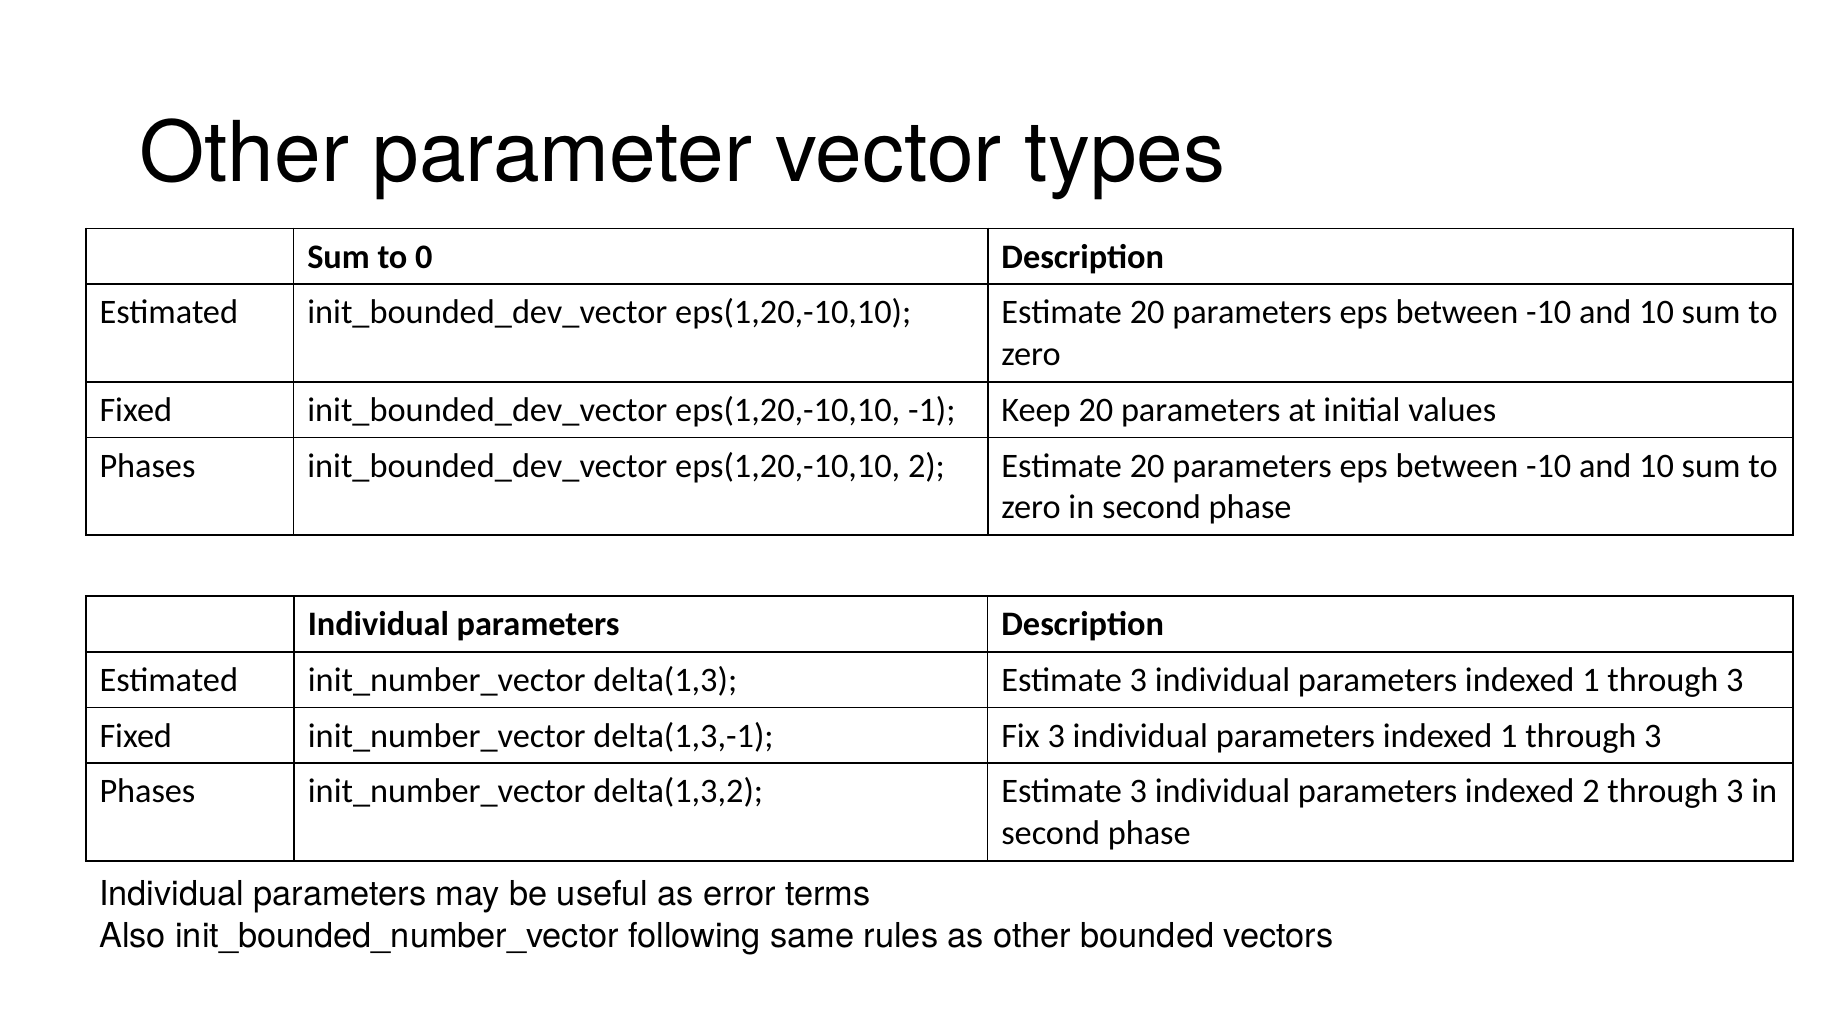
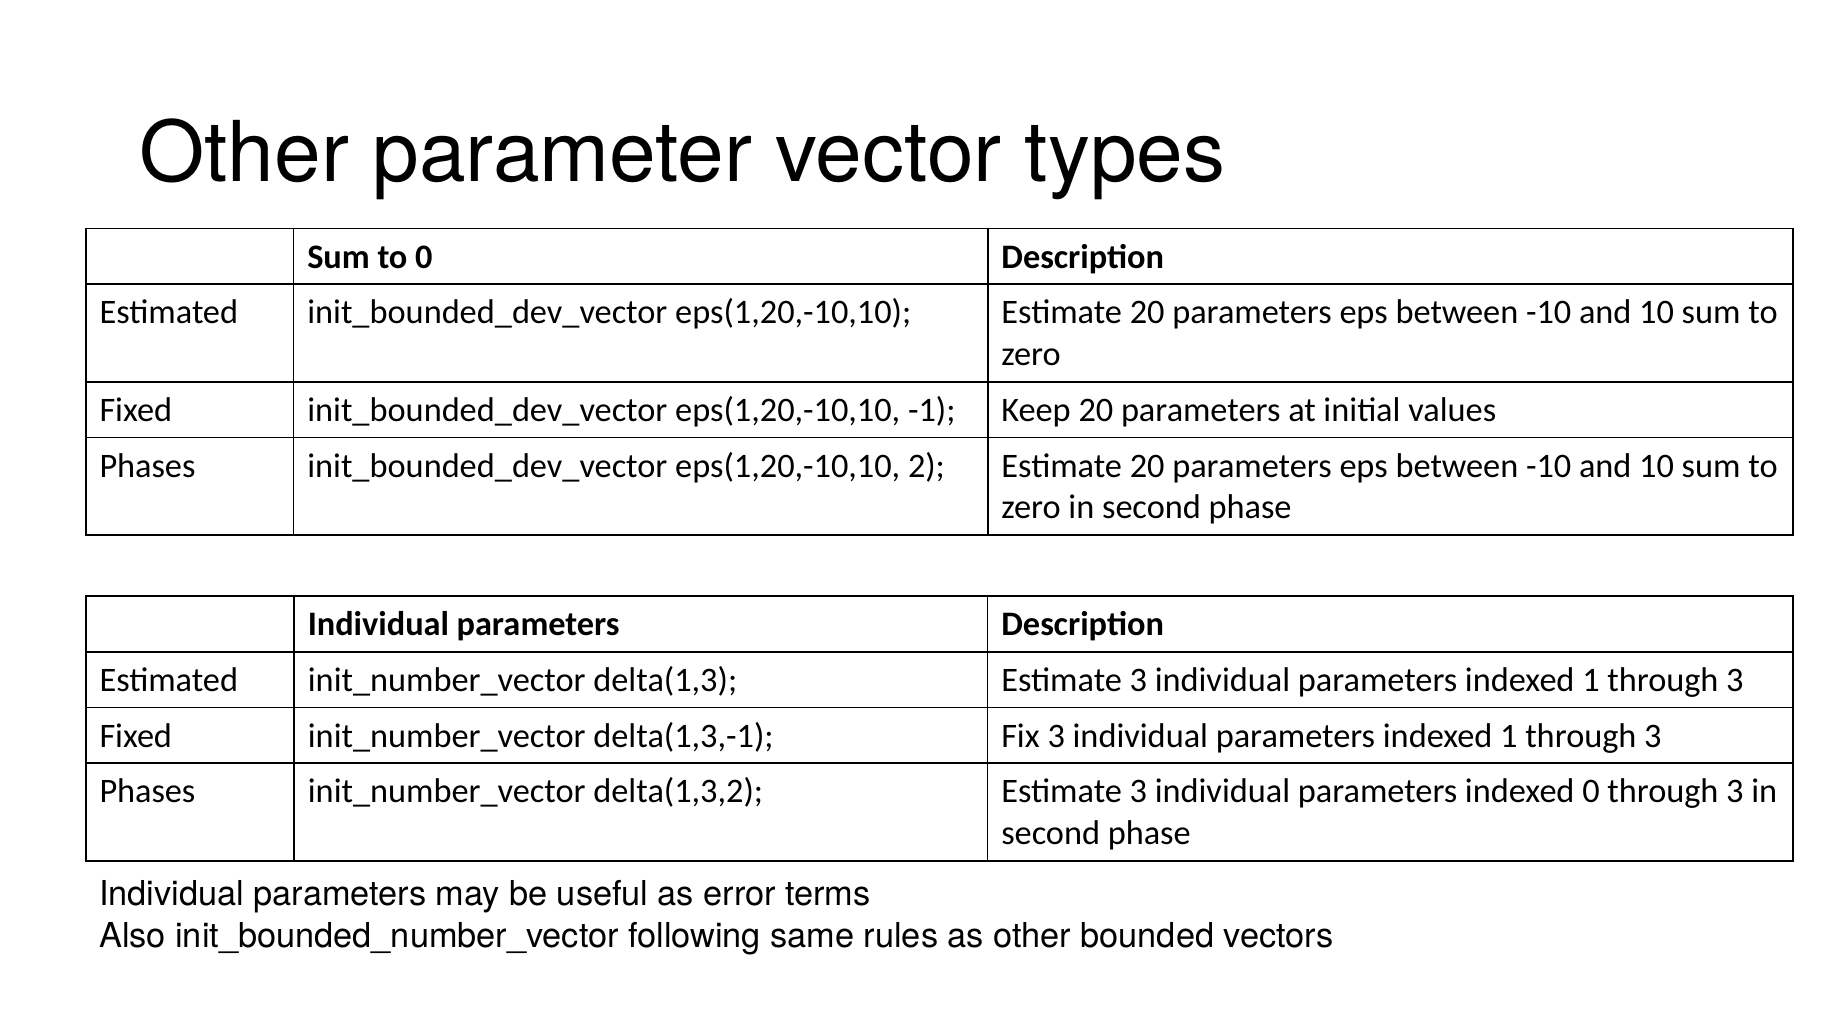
indexed 2: 2 -> 0 (1591, 791)
